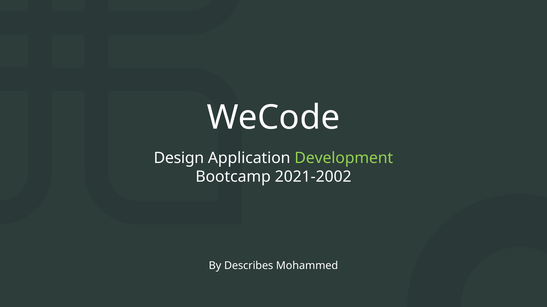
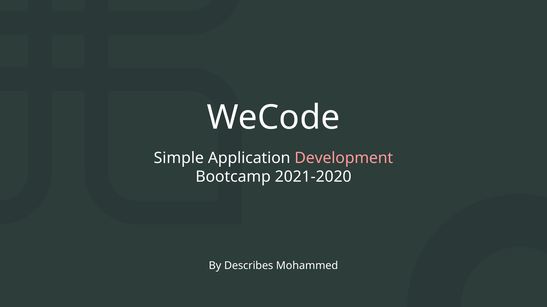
Design: Design -> Simple (179, 158)
Development colour: light green -> pink (344, 158)
2021-2002: 2021-2002 -> 2021-2020 (313, 177)
